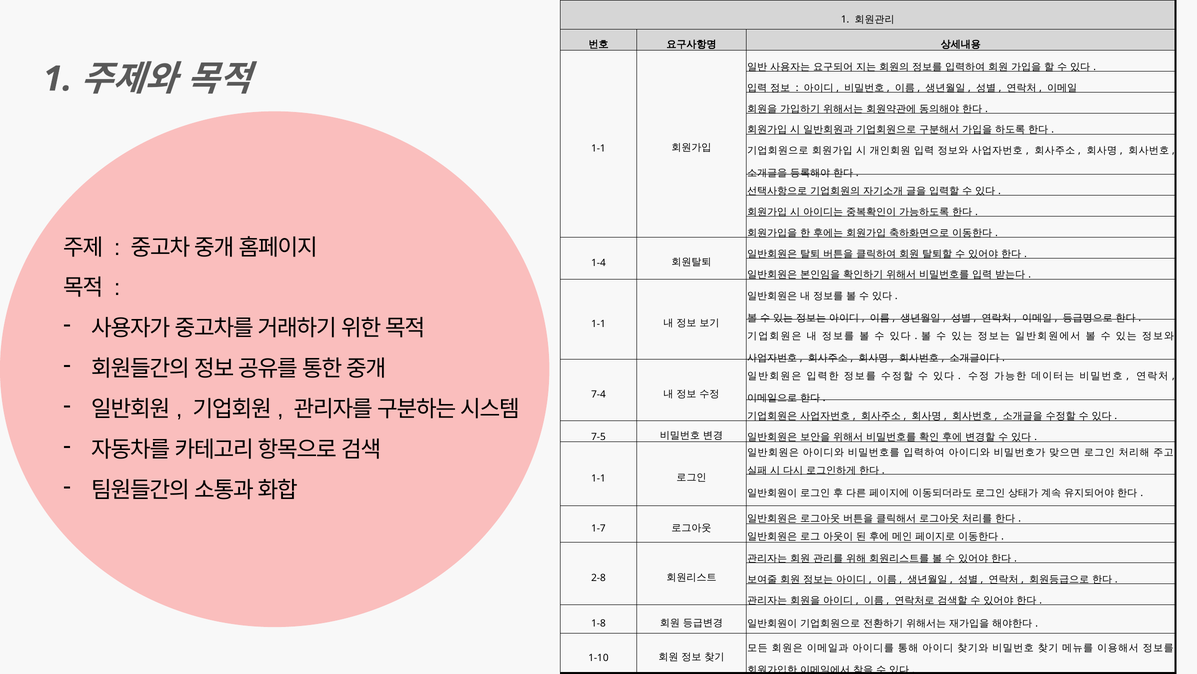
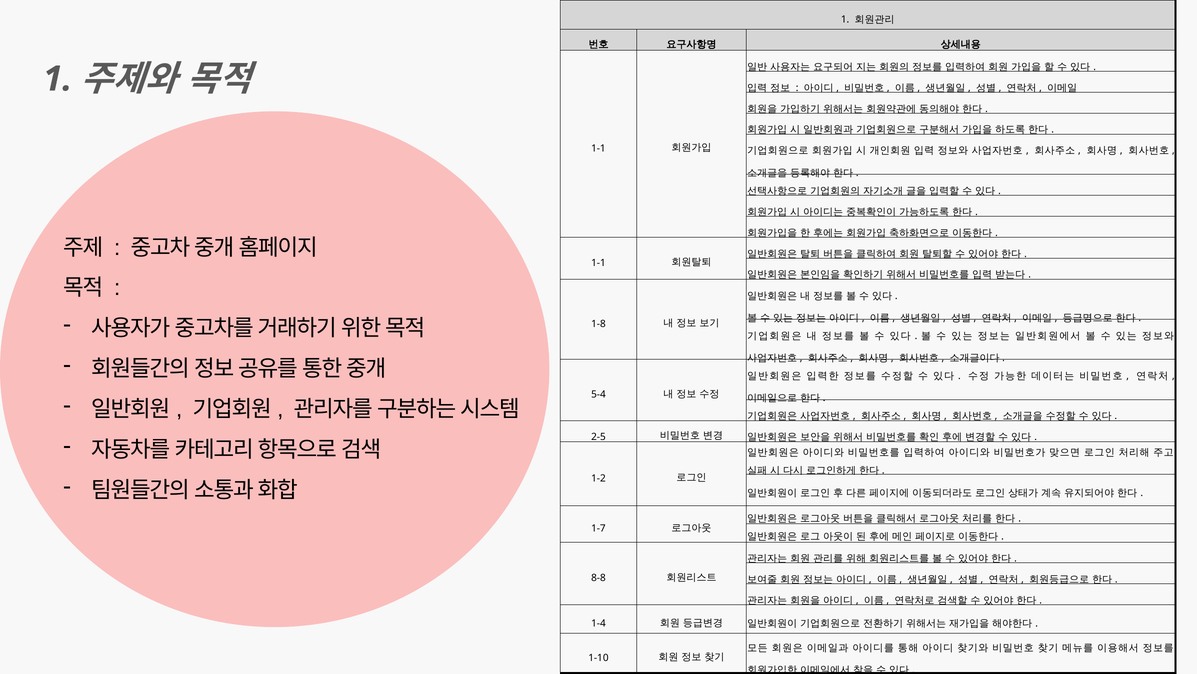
1-4: 1-4 -> 1-1 (598, 263)
1-1: 1-1 -> 1-8 (598, 324)
7-4: 7-4 -> 5-4 (598, 394)
7-5: 7-5 -> 2-5 (598, 437)
1-1: 1-1 -> 1-2 (598, 478)
2-8: 2-8 -> 8-8 (598, 578)
1-8: 1-8 -> 1-4 (598, 623)
